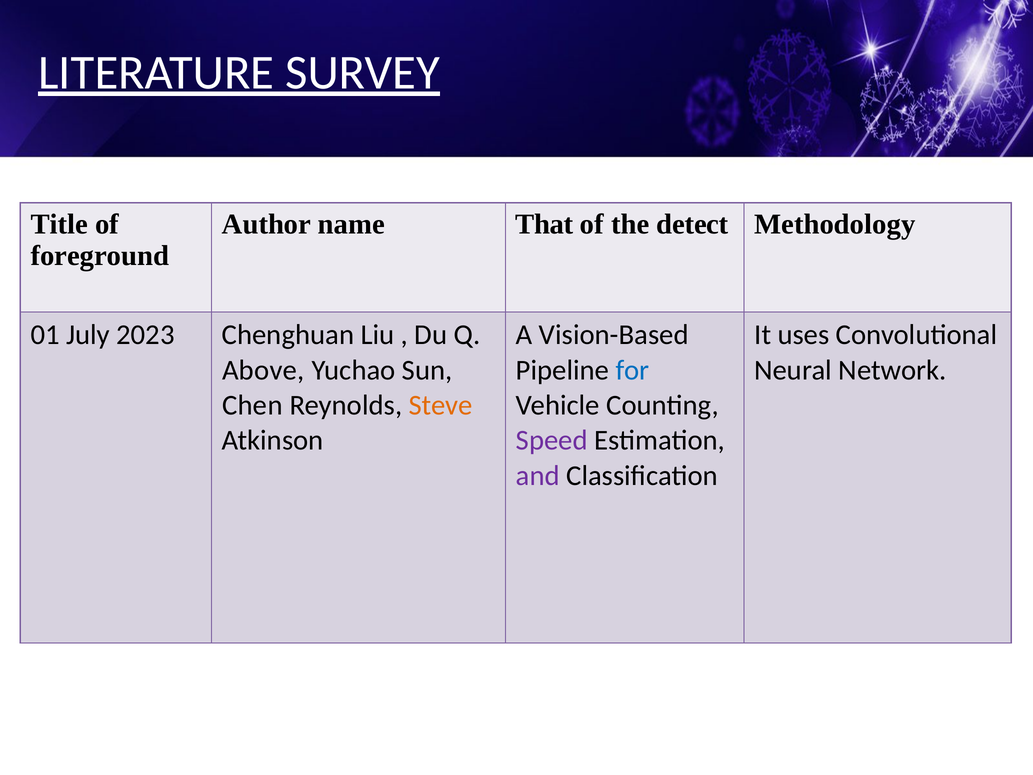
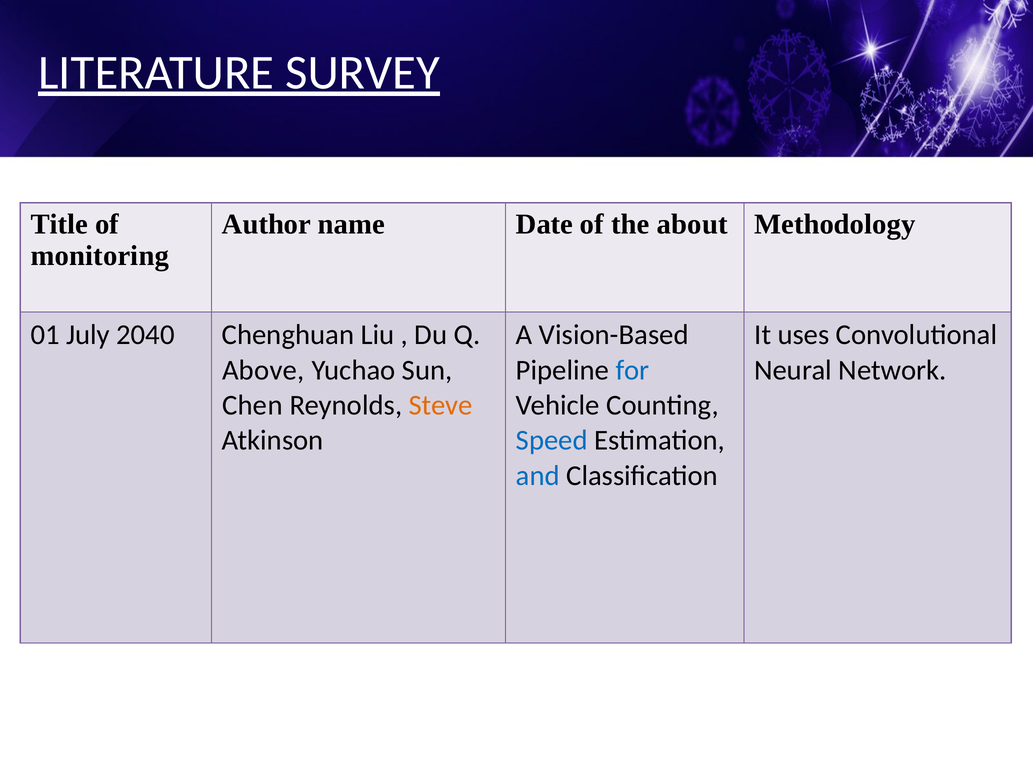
That: That -> Date (544, 224)
detect: detect -> about (692, 224)
foreground: foreground -> monitoring (100, 256)
2023: 2023 -> 2040 (145, 335)
Speed colour: purple -> blue (552, 440)
and colour: purple -> blue (538, 475)
